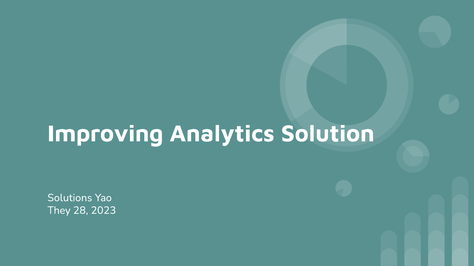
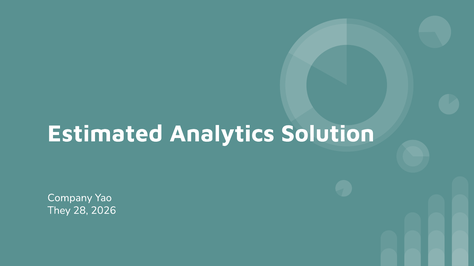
Improving: Improving -> Estimated (105, 134)
Solutions: Solutions -> Company (70, 198)
2023: 2023 -> 2026 (103, 211)
